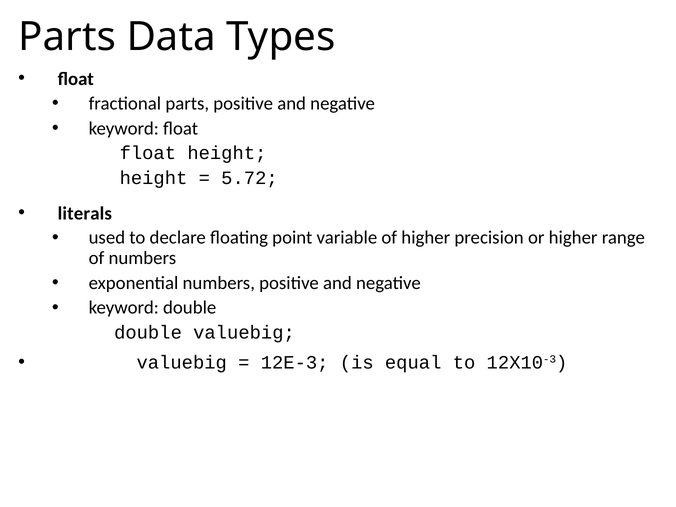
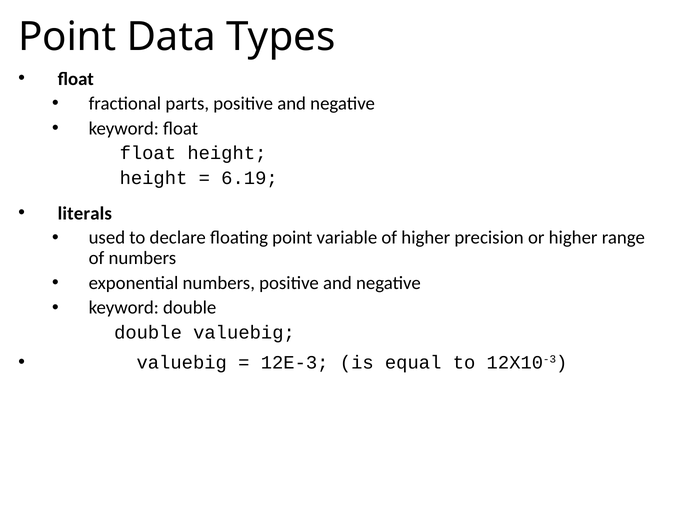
Parts: Parts -> Point (67, 37)
5.72: 5.72 -> 6.19 (249, 178)
